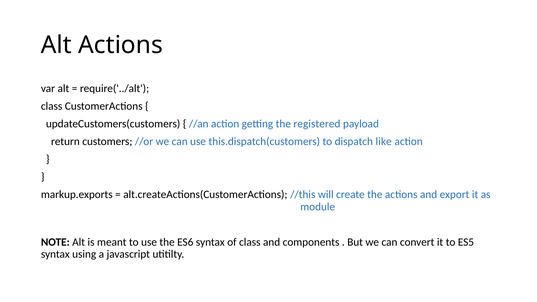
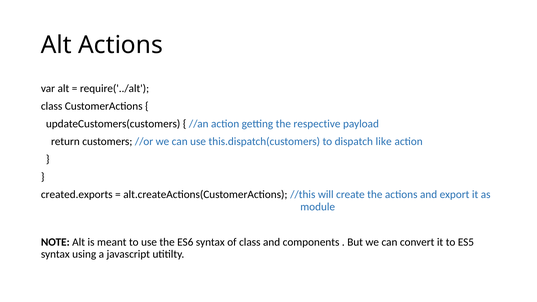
registered: registered -> respective (317, 124)
markup.exports: markup.exports -> created.exports (77, 195)
